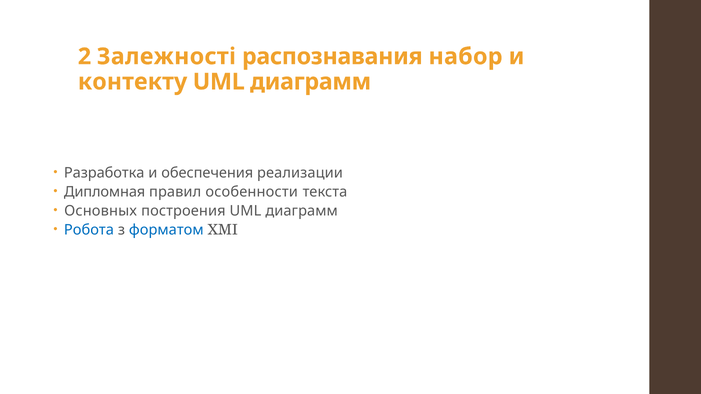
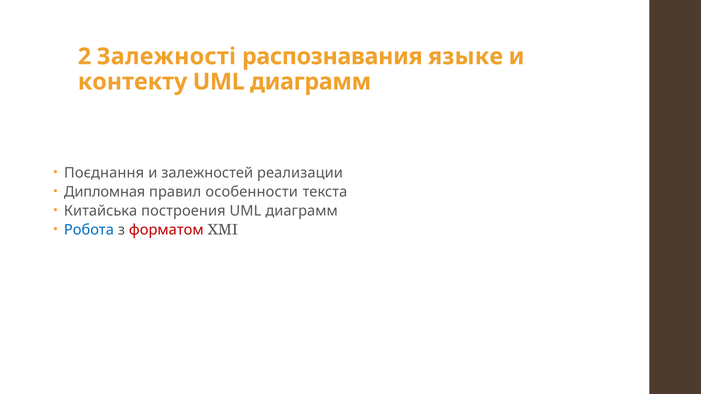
набор: набор -> языке (466, 57)
Разработка: Разработка -> Поєднання (104, 173)
обеспечения: обеспечения -> залежностей (207, 173)
Основных: Основных -> Китайська (101, 211)
форматом colour: blue -> red (166, 230)
